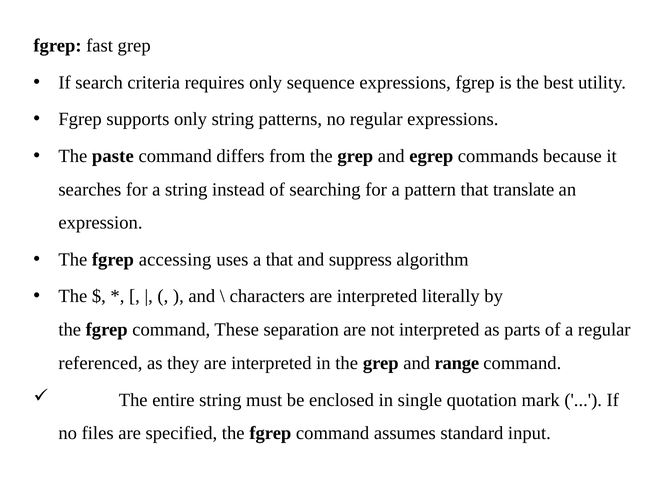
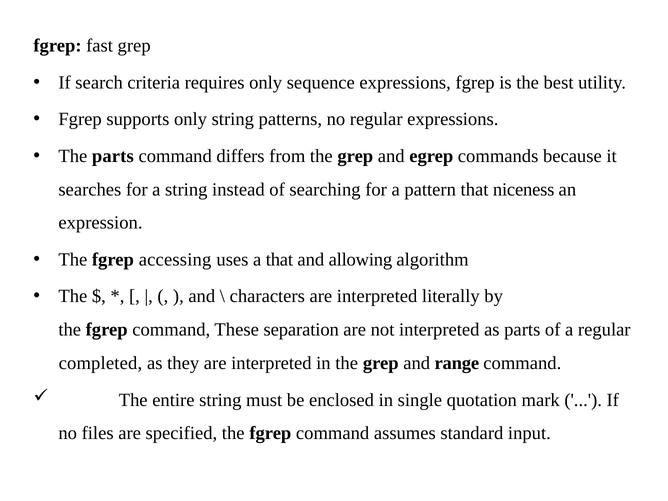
The paste: paste -> parts (113, 156)
translate: translate -> niceness (524, 189)
suppress: suppress -> allowing (360, 260)
referenced: referenced -> completed (100, 363)
